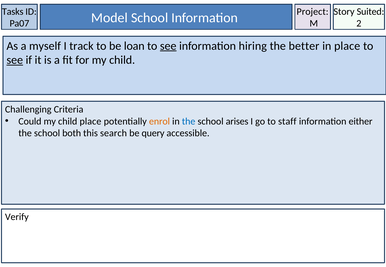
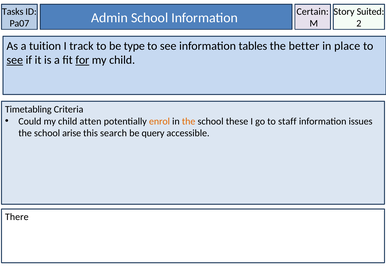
Project: Project -> Certain (313, 12)
Model: Model -> Admin (110, 18)
myself: myself -> tuition (45, 46)
loan: loan -> type (134, 46)
see underline: present -> none (168, 46)
hiring: hiring -> tables (253, 46)
for underline: none -> present (82, 60)
Challenging: Challenging -> Timetabling (28, 109)
child place: place -> atten (90, 121)
the colour: blue -> orange (189, 121)
arises: arises -> these (237, 121)
either: either -> issues (361, 121)
both: both -> arise (72, 133)
Verify: Verify -> There (17, 217)
